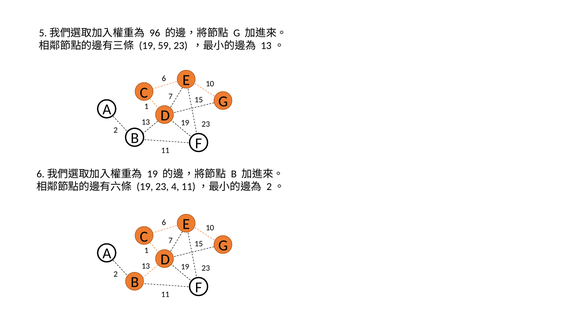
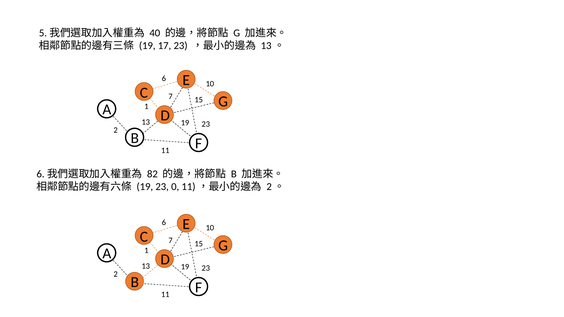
96: 96 -> 40 (155, 33)
59: 59 -> 17 (165, 46)
19: 19 -> 82 (152, 174)
4: 4 -> 0 (175, 187)
